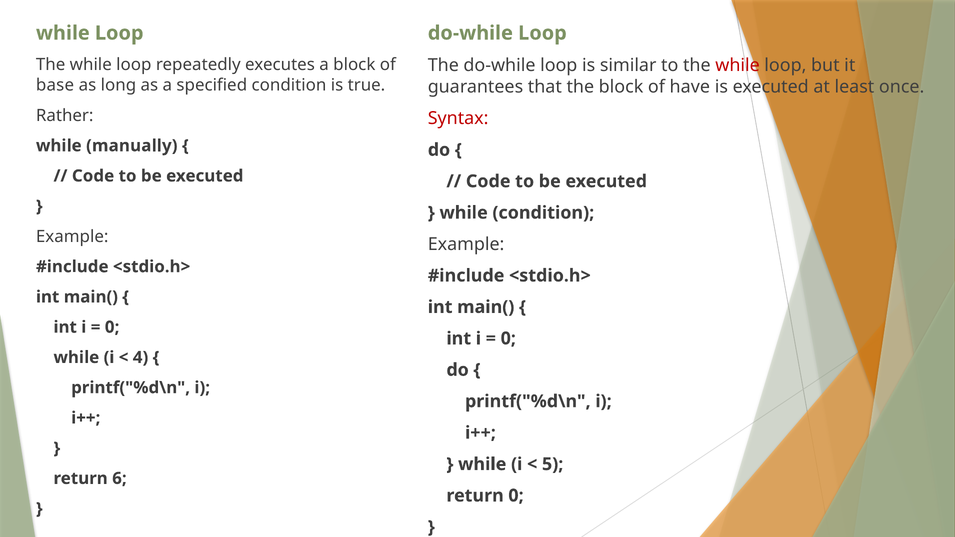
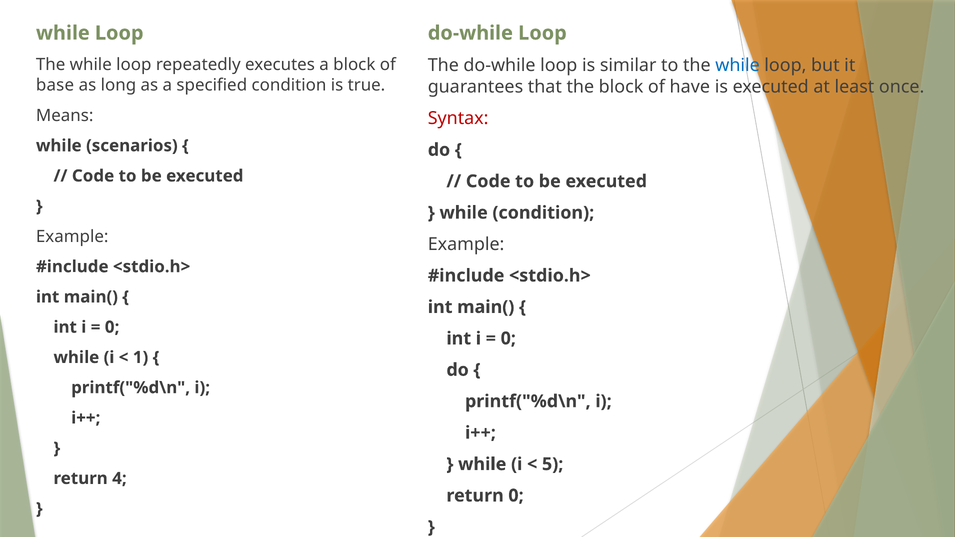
while colour: red -> blue (738, 66)
Rather: Rather -> Means (65, 115)
manually: manually -> scenarios (132, 146)
4: 4 -> 1 (141, 358)
6: 6 -> 4 (119, 479)
